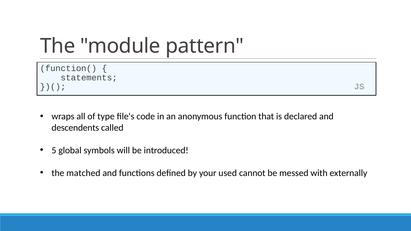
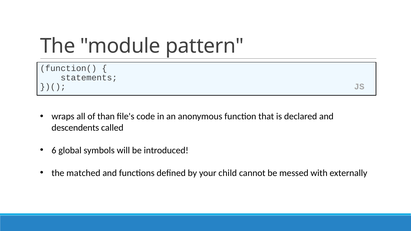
type: type -> than (106, 117)
5: 5 -> 6 (54, 150)
used: used -> child (228, 173)
